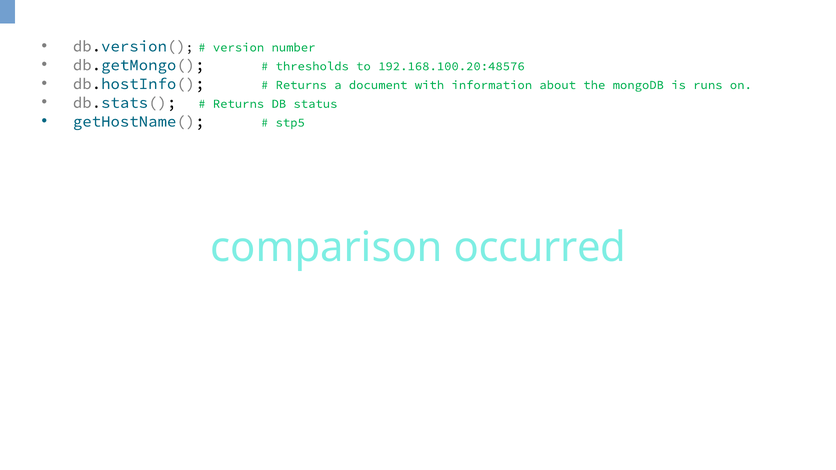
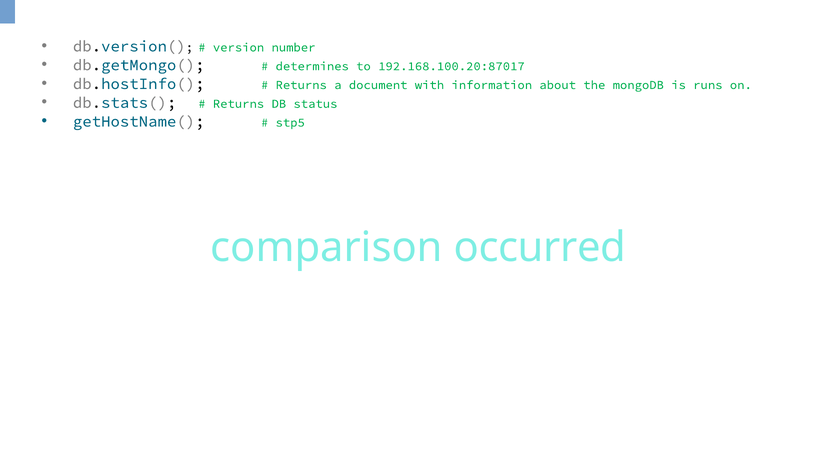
thresholds: thresholds -> determines (312, 66)
192.168.100.20:48576: 192.168.100.20:48576 -> 192.168.100.20:87017 (451, 66)
